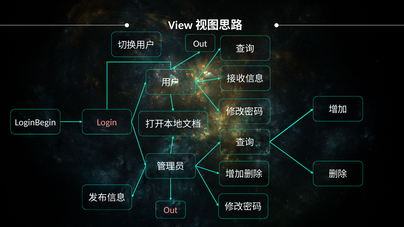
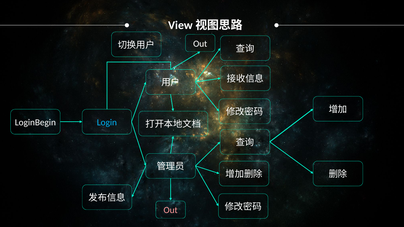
Login colour: pink -> light blue (107, 122)
